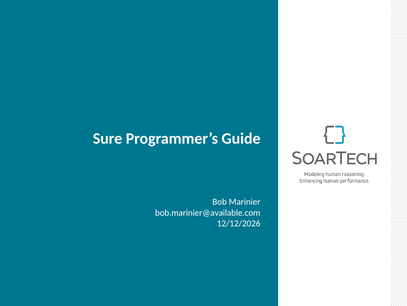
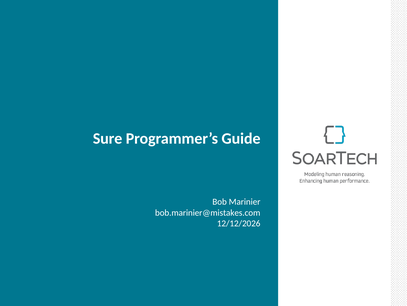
bob.marinier@available.com: bob.marinier@available.com -> bob.marinier@mistakes.com (208, 212)
